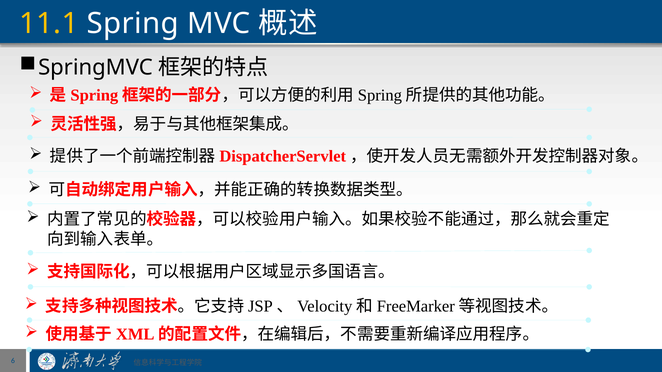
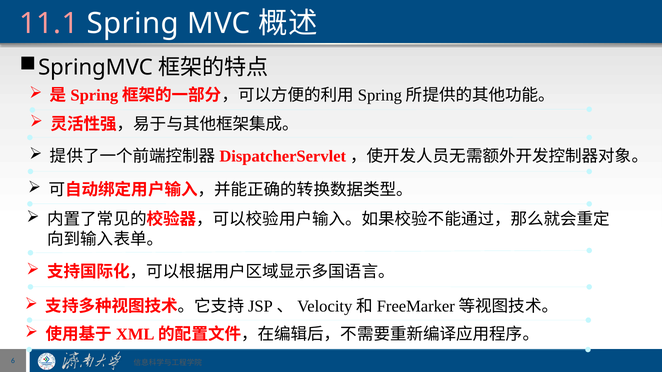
11.1 colour: yellow -> pink (49, 24)
